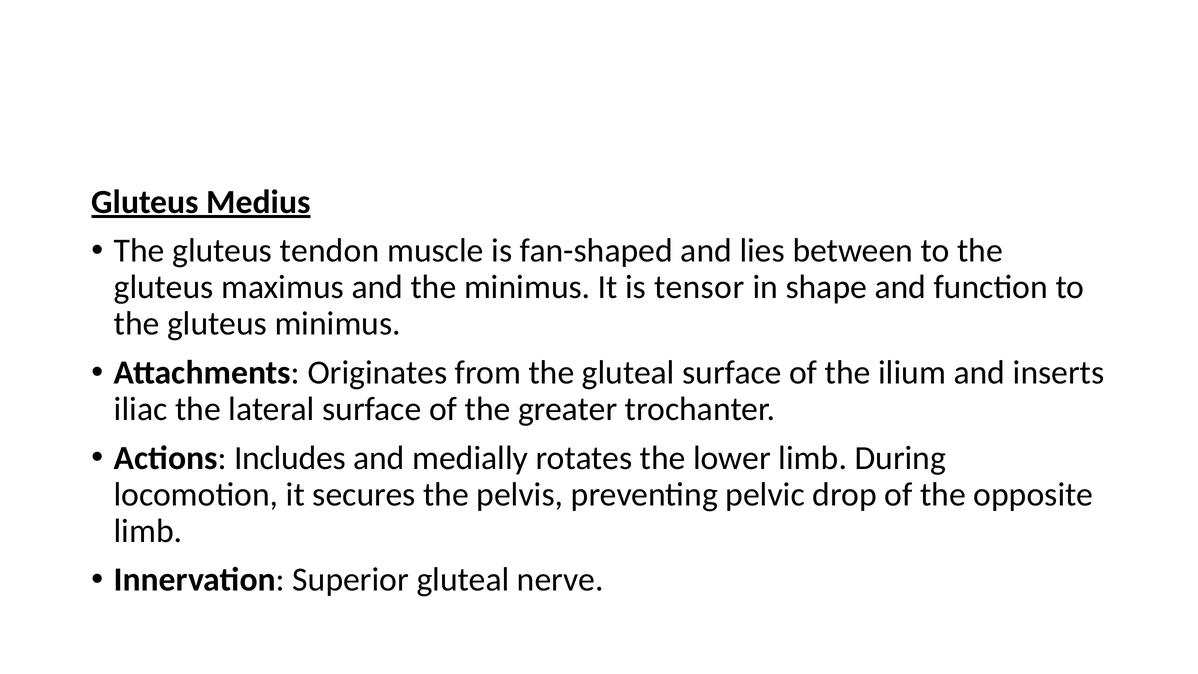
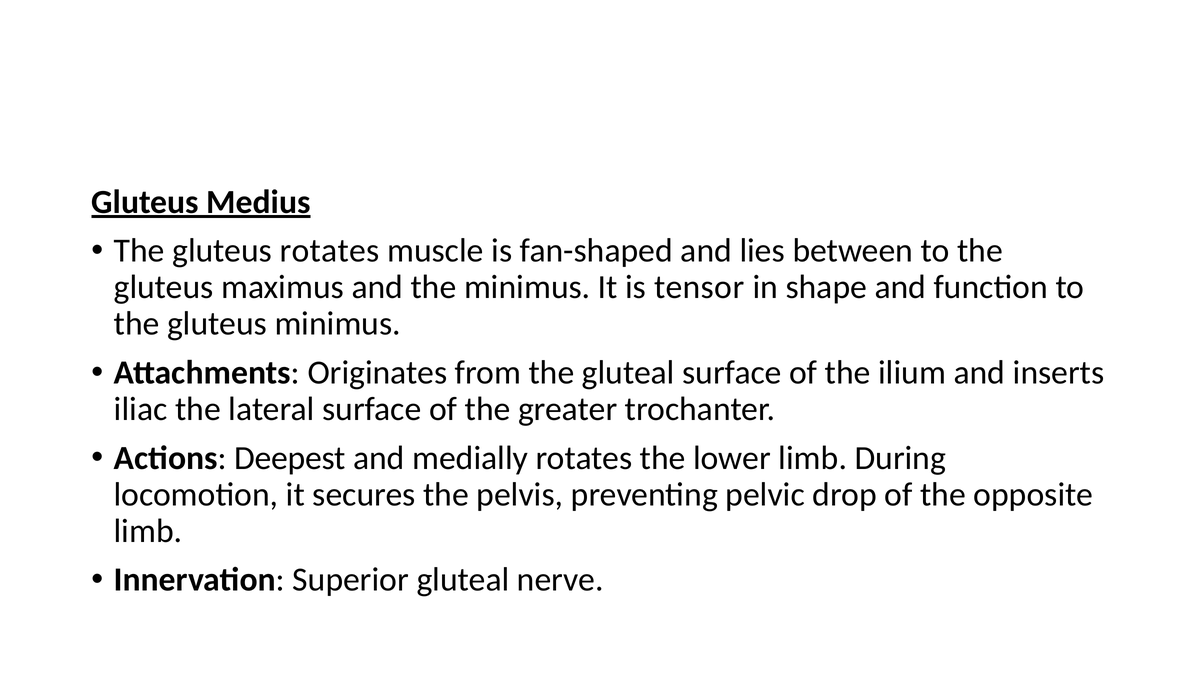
gluteus tendon: tendon -> rotates (329, 251)
Includes: Includes -> Deepest (290, 458)
